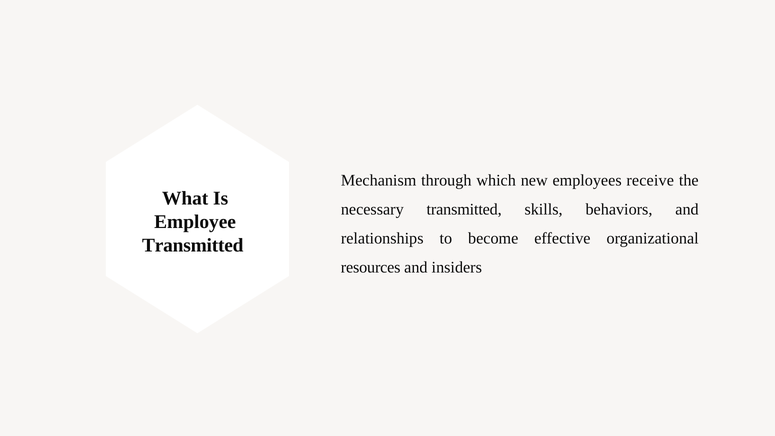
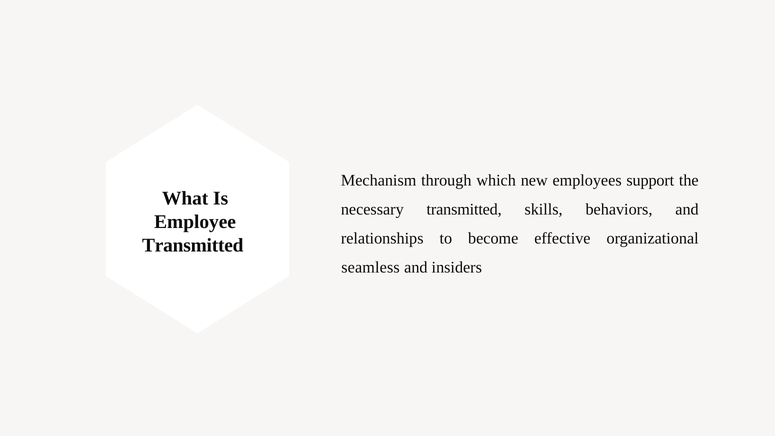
receive: receive -> support (650, 180)
resources: resources -> seamless (371, 268)
